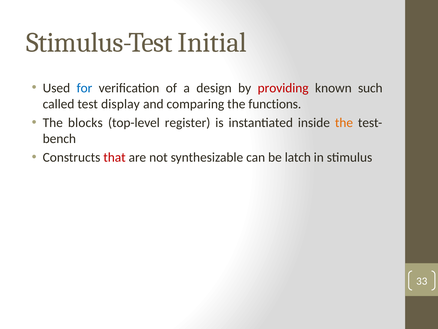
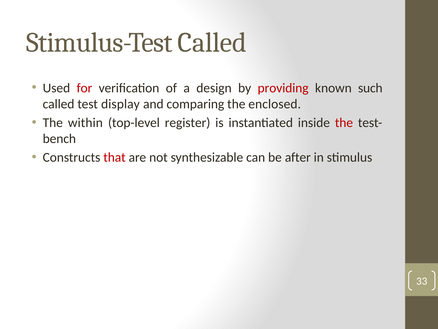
Stimulus-Test Initial: Initial -> Called (212, 42)
for colour: blue -> red (84, 88)
functions: functions -> enclosed (275, 104)
blocks: blocks -> within (85, 123)
the colour: orange -> red (344, 123)
latch: latch -> after (298, 157)
